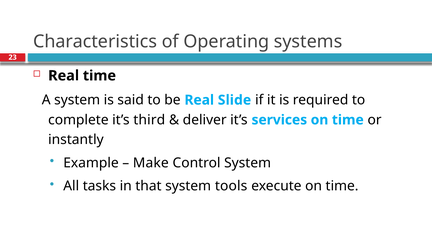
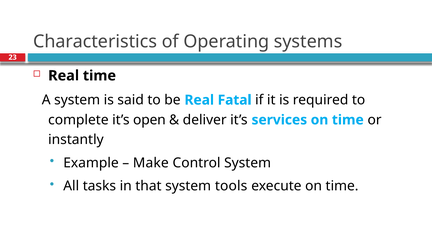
Slide: Slide -> Fatal (235, 100)
third: third -> open (149, 120)
